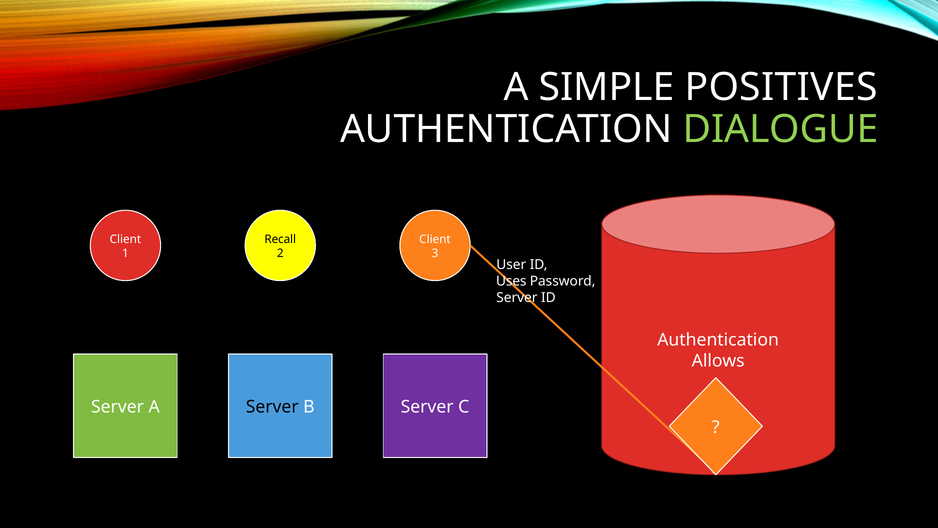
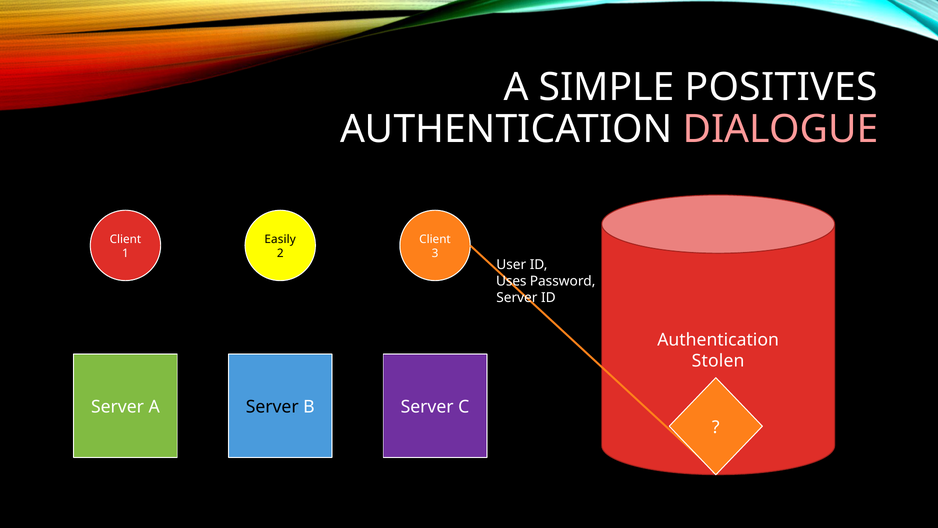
DIALOGUE colour: light green -> pink (781, 129)
Recall: Recall -> Easily (280, 239)
Allows: Allows -> Stolen (718, 361)
